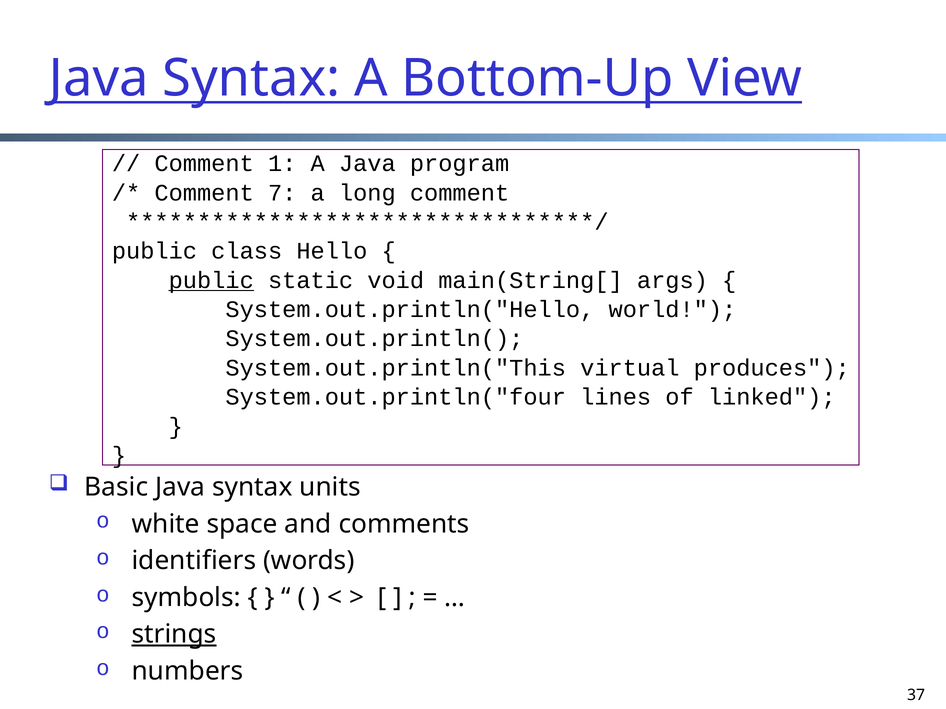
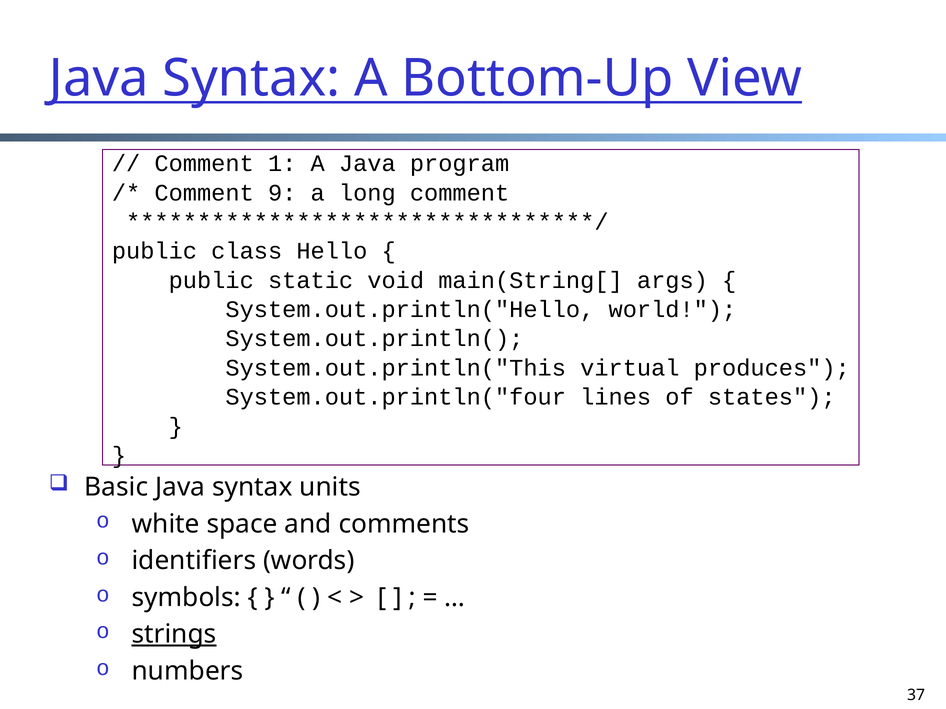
7: 7 -> 9 (282, 193)
public underline: present -> none (211, 281)
linked: linked -> states (772, 397)
